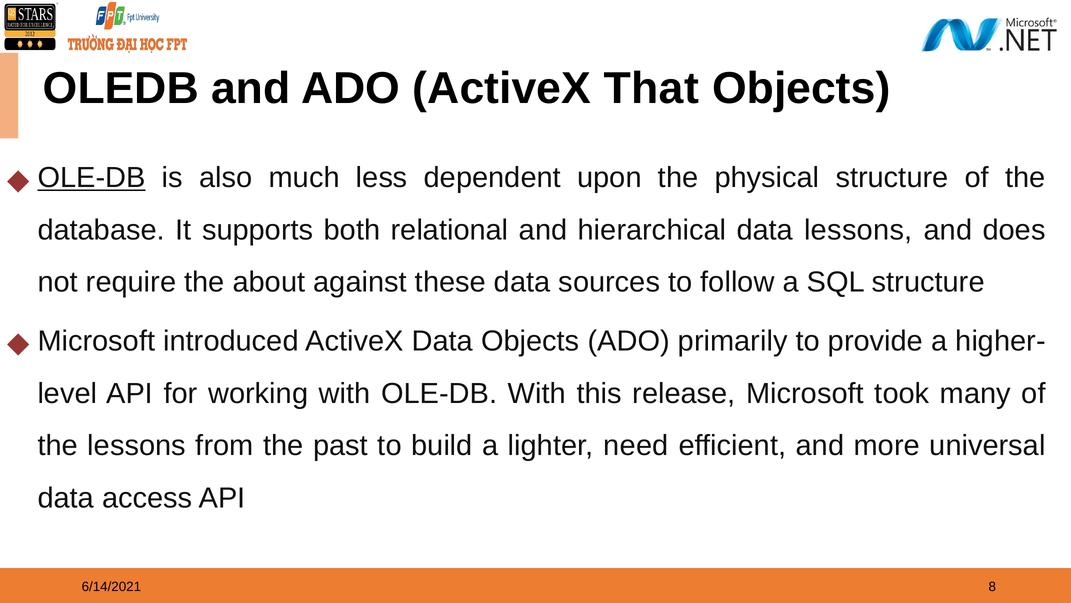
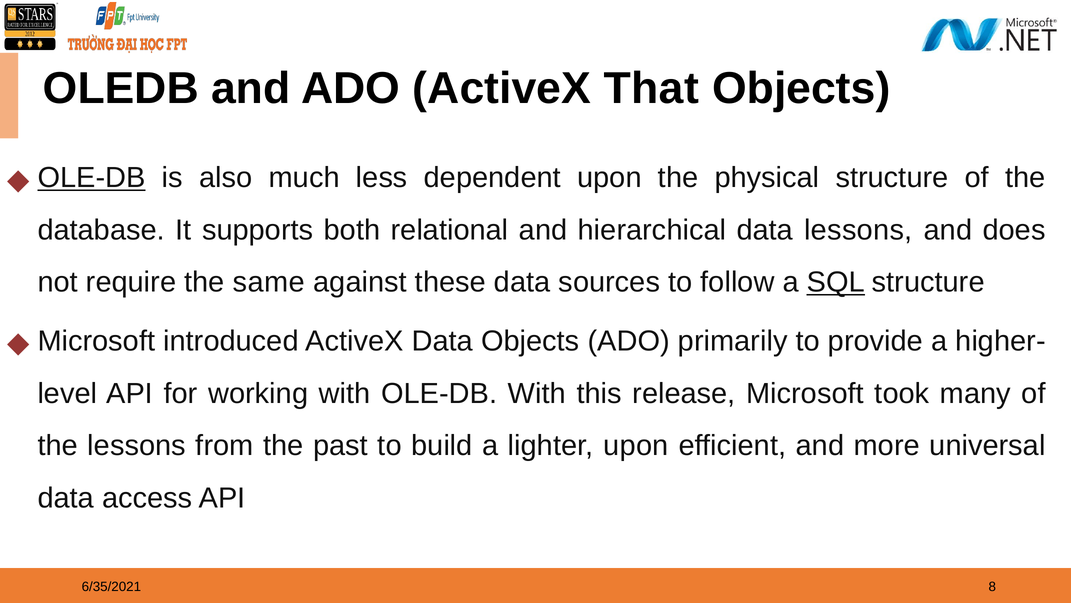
about: about -> same (269, 282)
SQL underline: none -> present (836, 282)
lighter need: need -> upon (636, 445)
6/14/2021: 6/14/2021 -> 6/35/2021 (111, 586)
